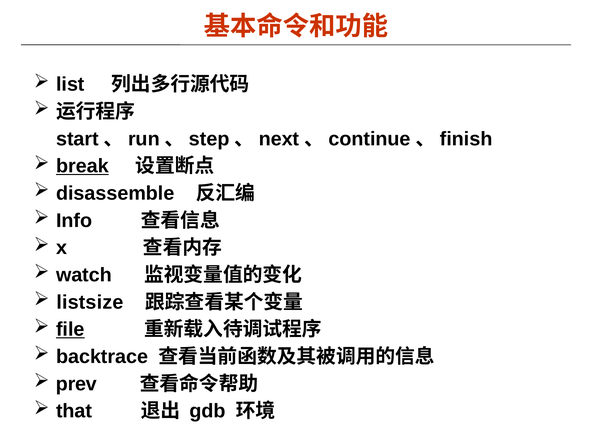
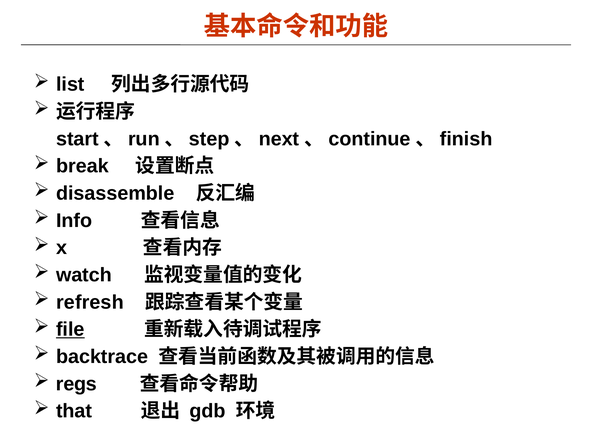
break underline: present -> none (82, 166)
listsize: listsize -> refresh (90, 302)
prev: prev -> regs (76, 384)
